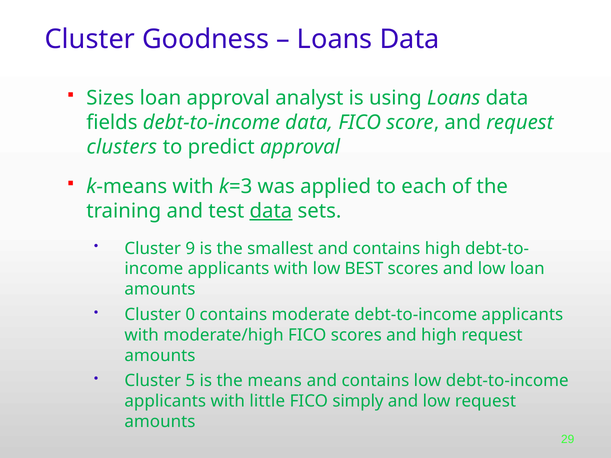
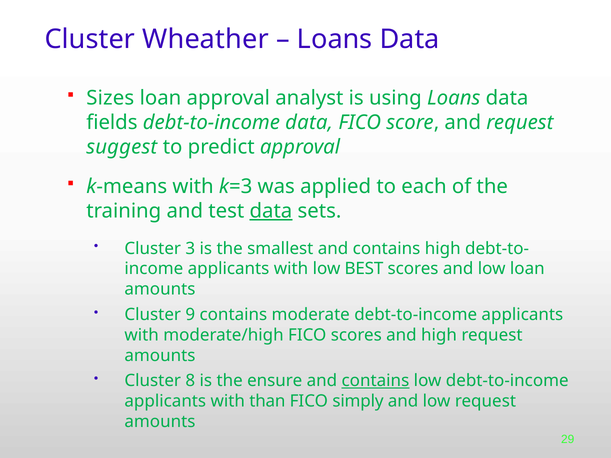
Goodness: Goodness -> Wheather (206, 39)
clusters: clusters -> suggest (122, 147)
9: 9 -> 3 (190, 249)
0: 0 -> 9 (190, 315)
5: 5 -> 8 (190, 381)
means: means -> ensure (275, 381)
contains underline: none -> present (375, 381)
little: little -> than (267, 401)
